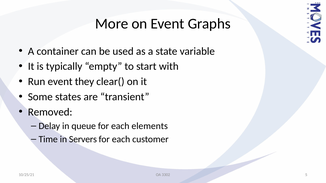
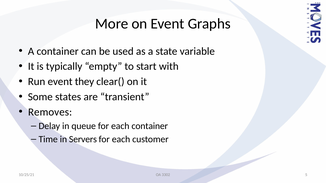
Removed: Removed -> Removes (50, 112)
each elements: elements -> container (150, 126)
